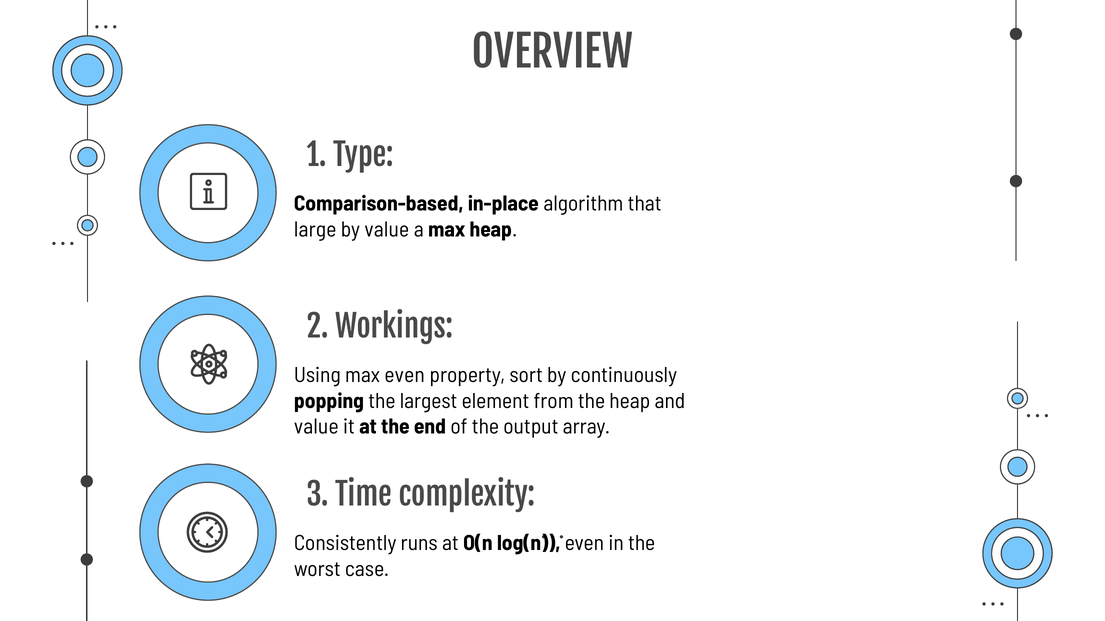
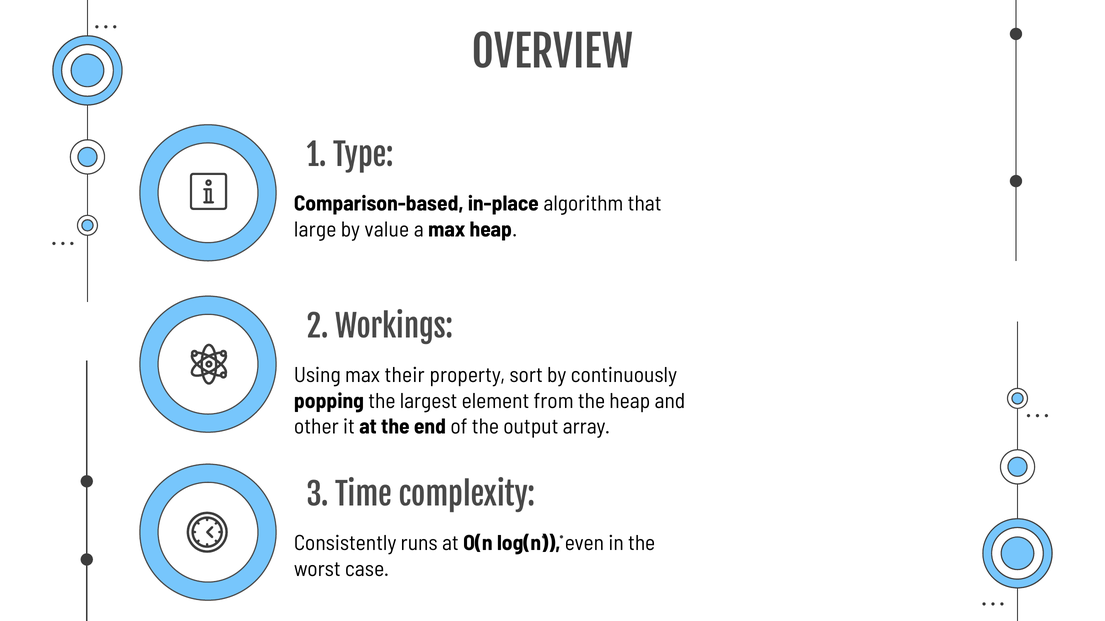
max even: even -> their (405, 376)
value: value -> other (316, 427)
